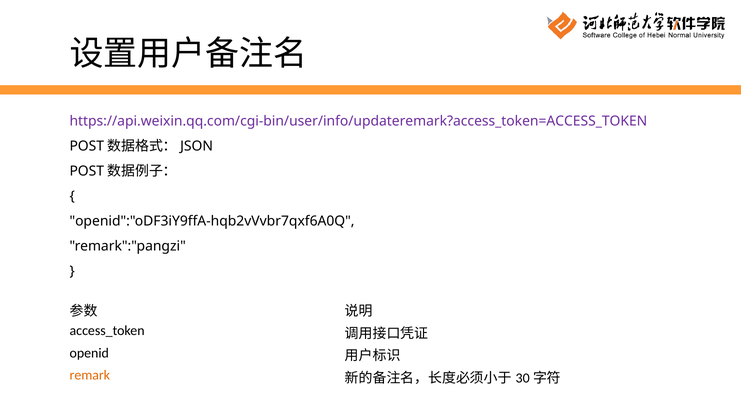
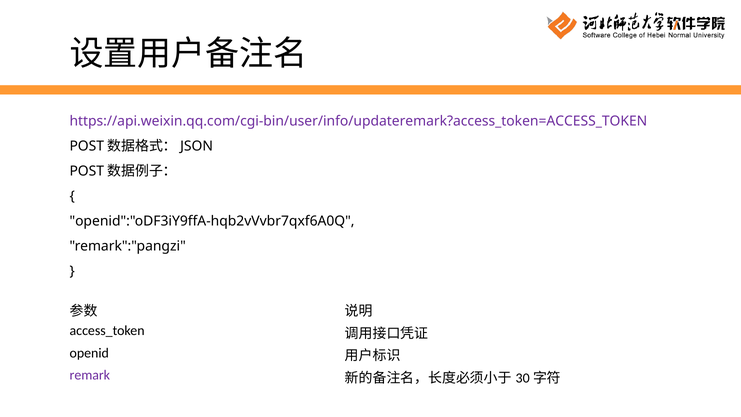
remark colour: orange -> purple (90, 375)
